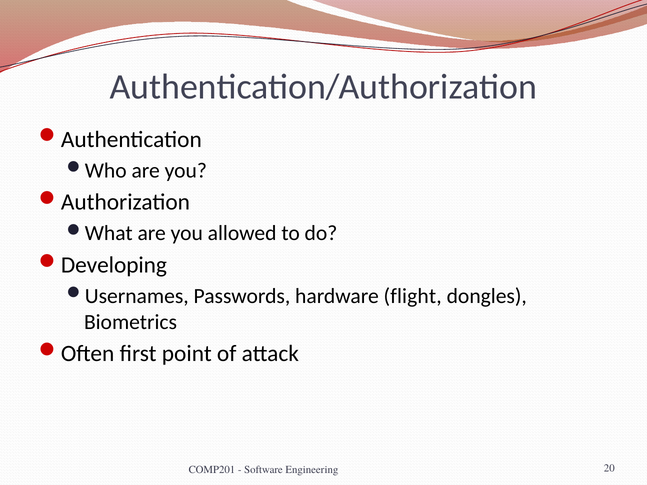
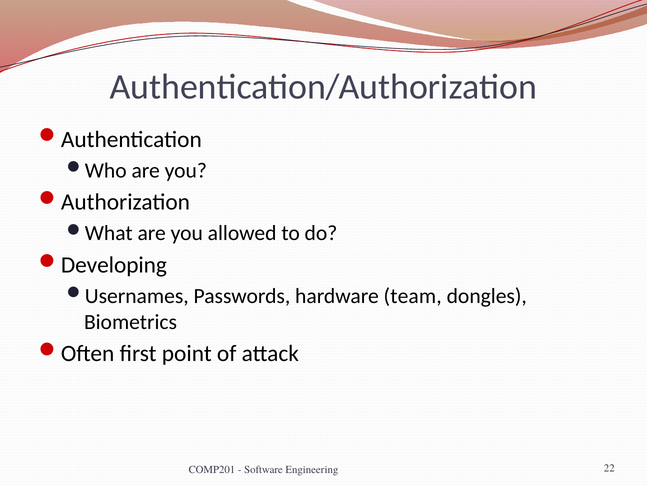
flight: flight -> team (413, 296)
20: 20 -> 22 (609, 468)
